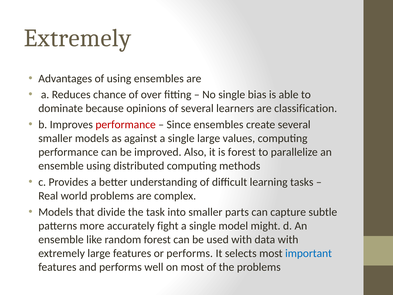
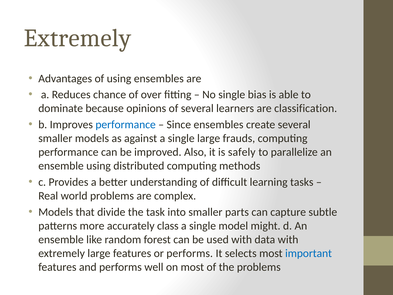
performance colour: red -> blue (126, 124)
values: values -> frauds (239, 138)
is forest: forest -> safely (242, 152)
fight: fight -> class (168, 226)
